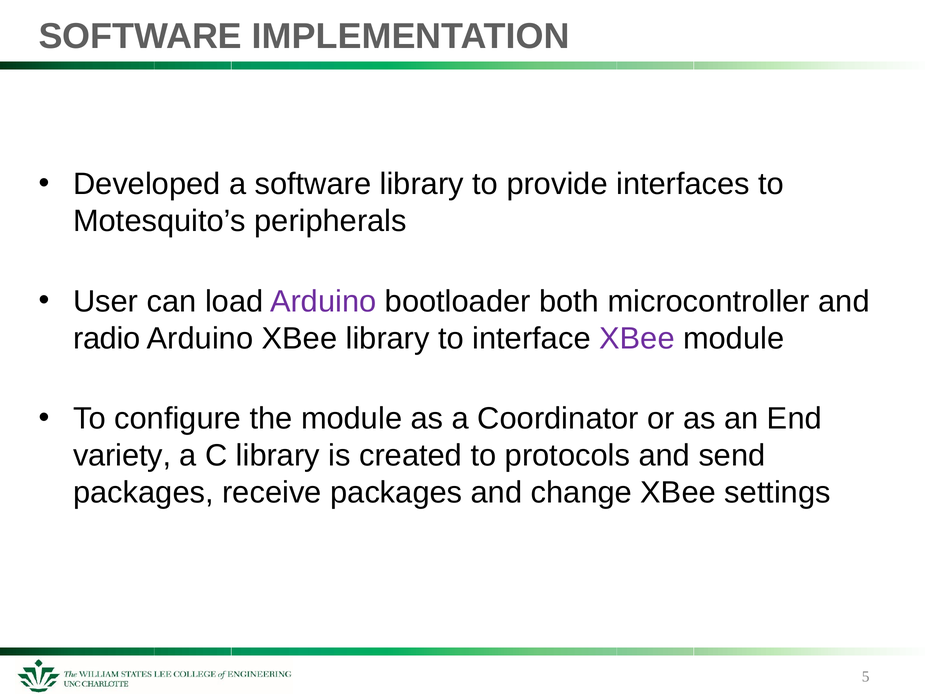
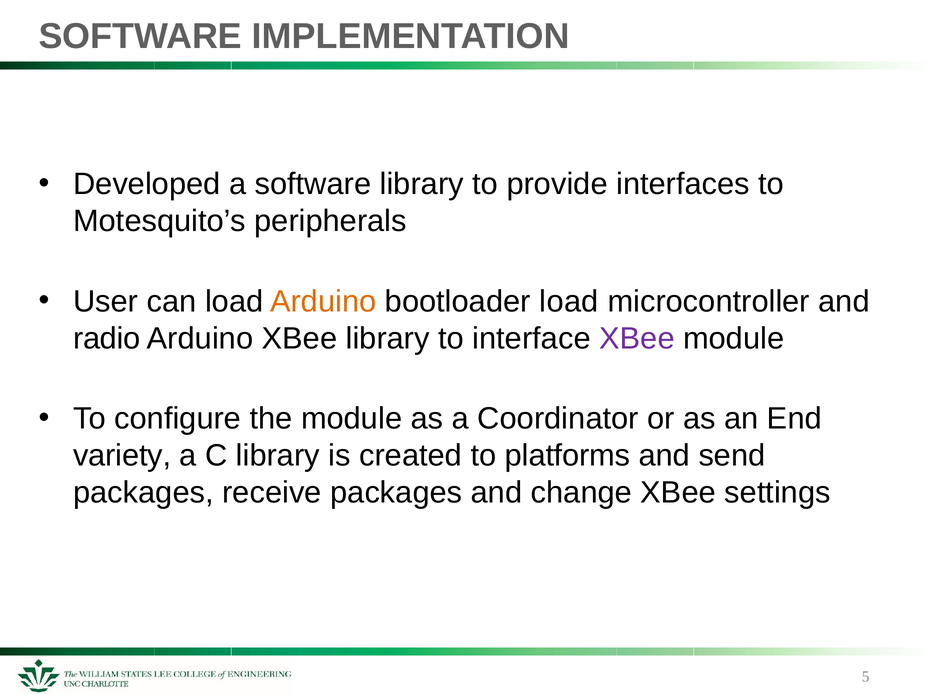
Arduino colour: purple -> orange (323, 301)
bootloader both: both -> load (569, 301)
protocols: protocols -> platforms (568, 455)
